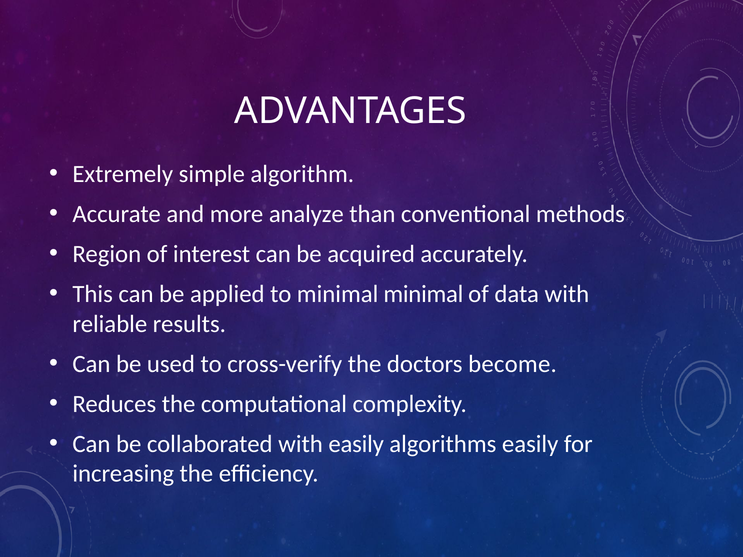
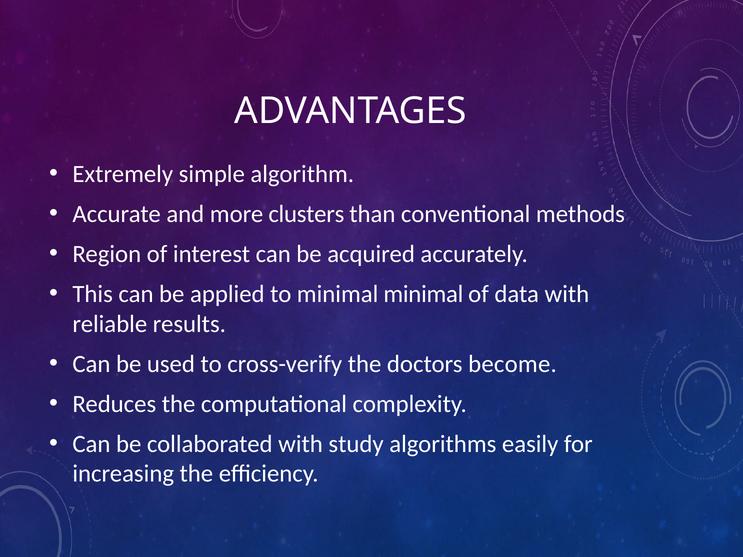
analyze: analyze -> clusters (306, 214)
with easily: easily -> study (356, 444)
